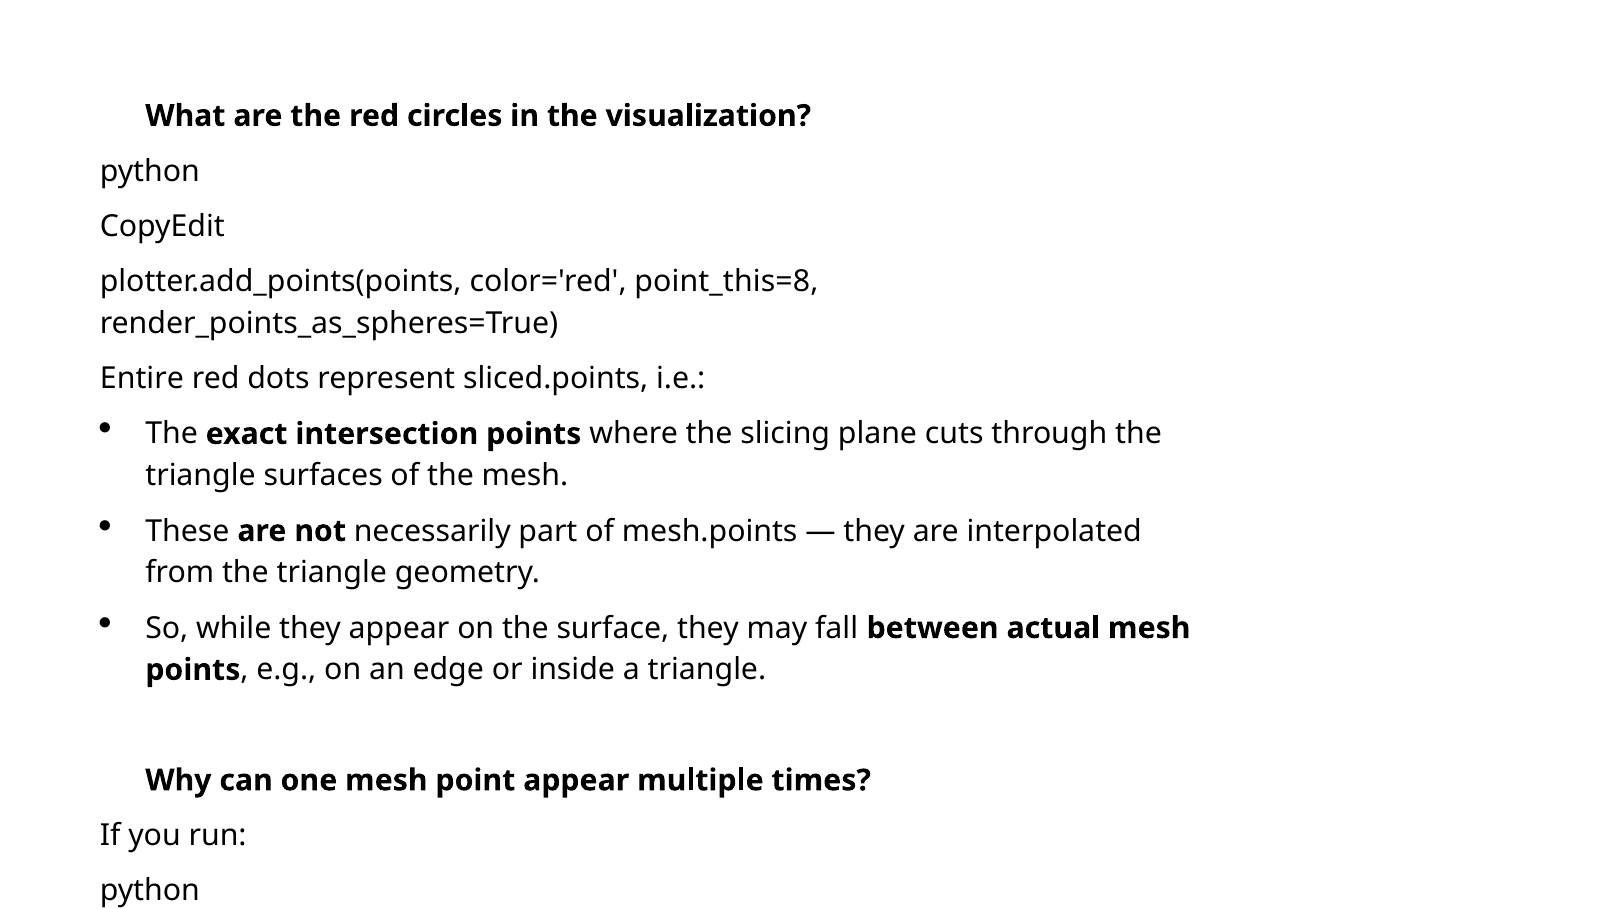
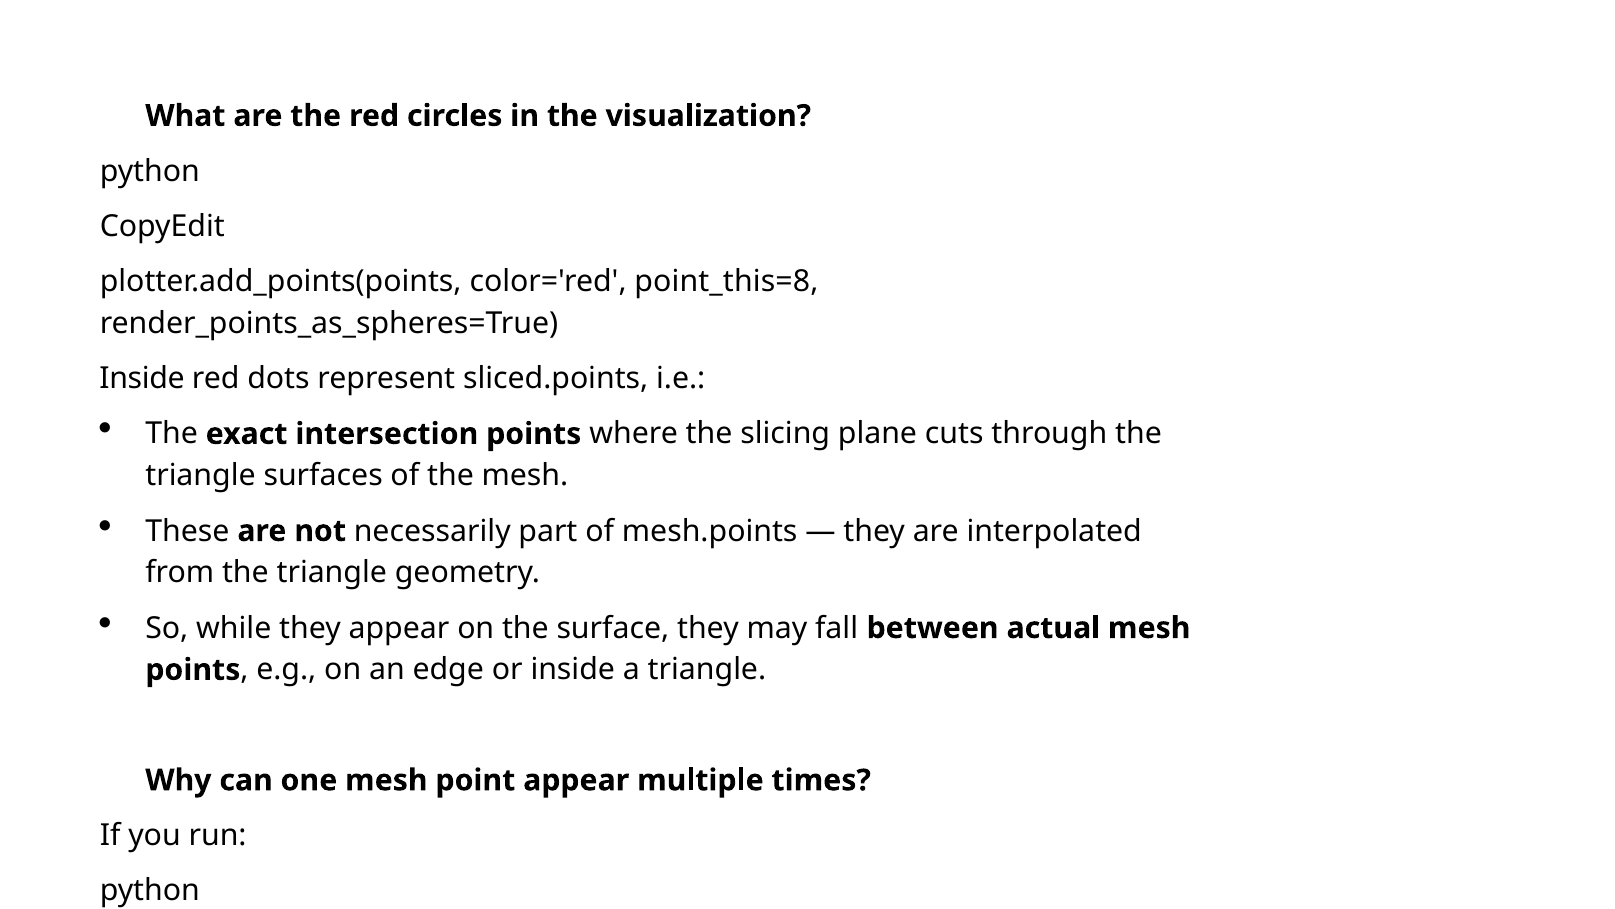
Entire: Entire -> Inside (142, 378)
